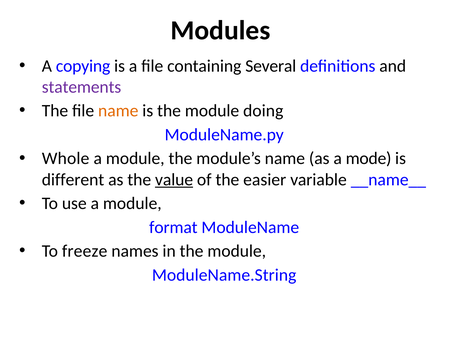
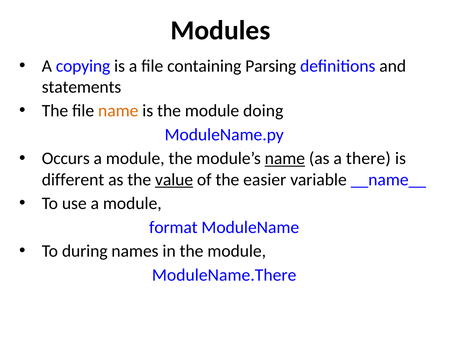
Several: Several -> Parsing (271, 66)
statements colour: purple -> black (82, 87)
Whole: Whole -> Occurs (66, 159)
name underline: none -> present (285, 159)
mode: mode -> there (368, 159)
freeze: freeze -> during (85, 251)
ModuleName.String: ModuleName.String -> ModuleName.There (224, 275)
